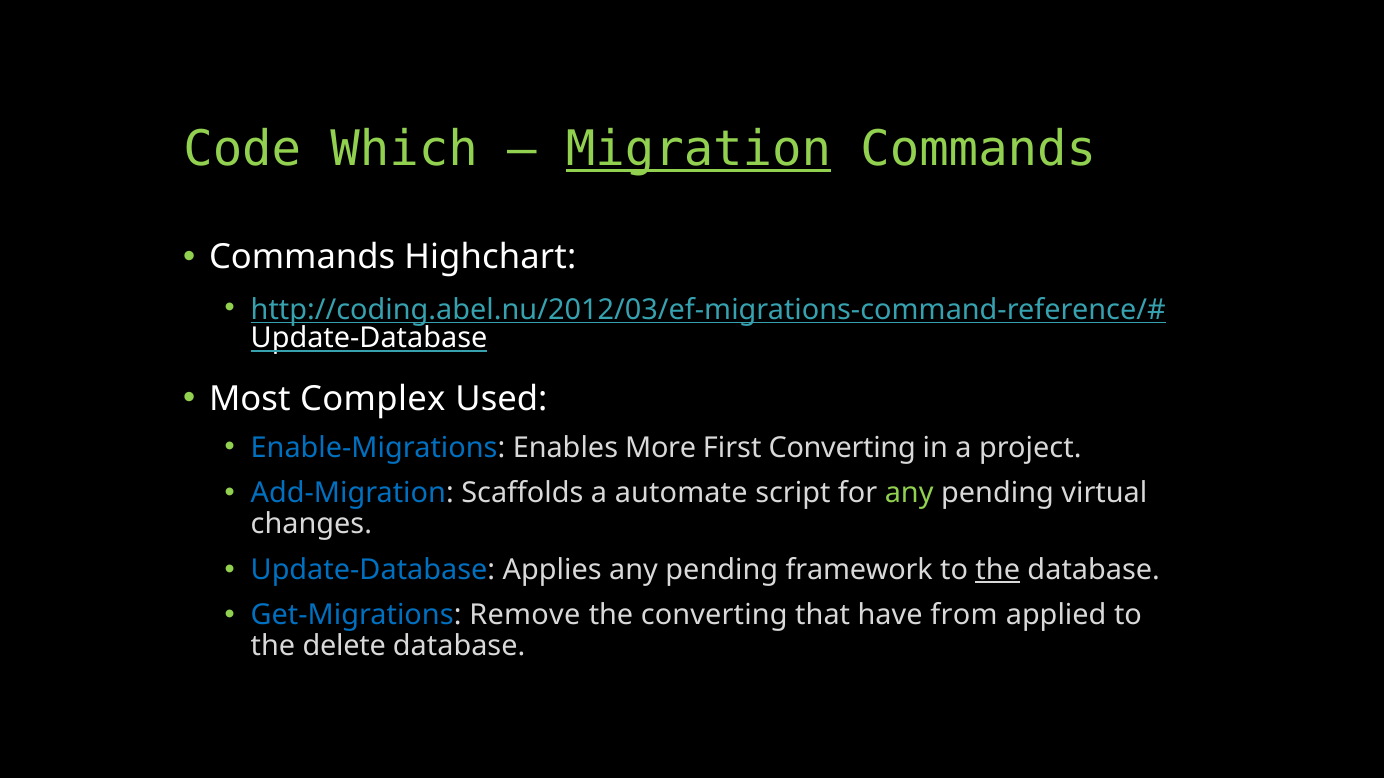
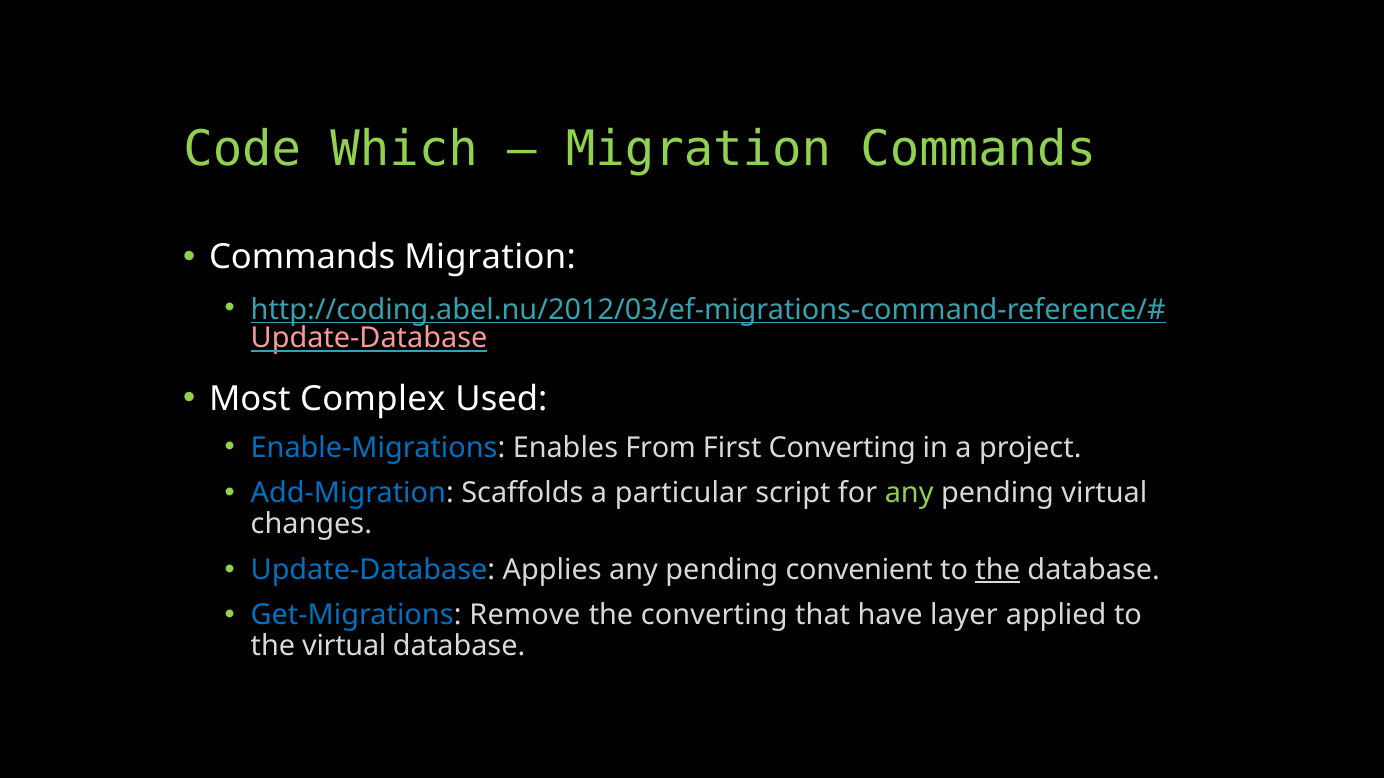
Migration underline: present -> none (699, 150)
Commands Highchart: Highchart -> Migration (490, 258)
Update-Database colour: white -> pink (369, 338)
More: More -> From (661, 448)
automate: automate -> particular (681, 493)
framework: framework -> convenient (859, 570)
from: from -> layer (964, 616)
the delete: delete -> virtual (344, 647)
